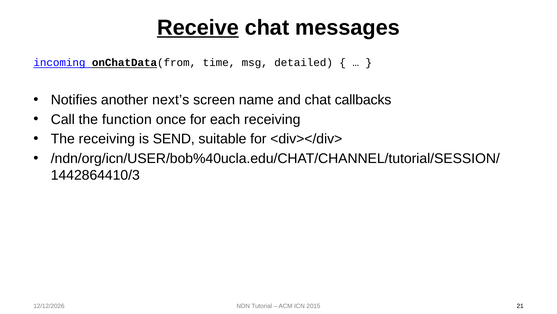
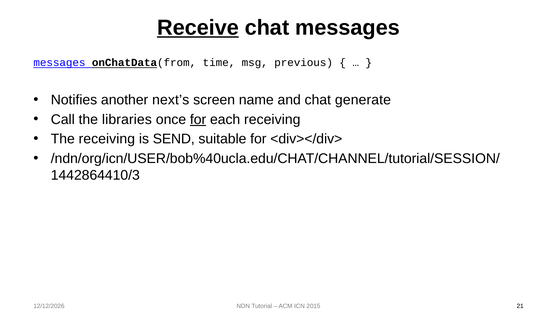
incoming: incoming -> messages (59, 62)
detailed: detailed -> previous (304, 62)
callbacks: callbacks -> generate (363, 100)
function: function -> libraries (127, 119)
for underline: none -> present (198, 119)
